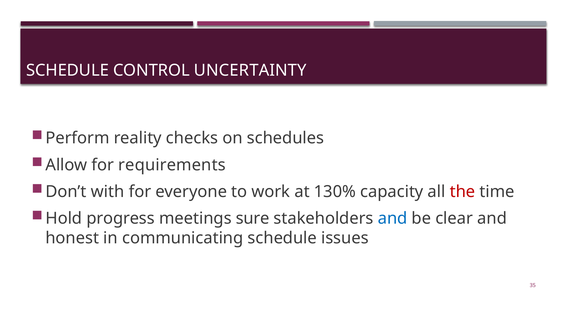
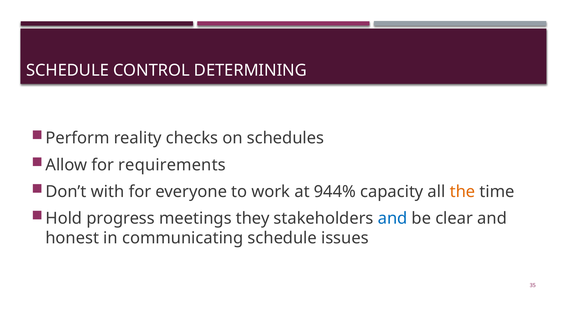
UNCERTAINTY: UNCERTAINTY -> DETERMINING (250, 70)
130%: 130% -> 944% (335, 192)
the colour: red -> orange (463, 192)
sure: sure -> they (253, 218)
